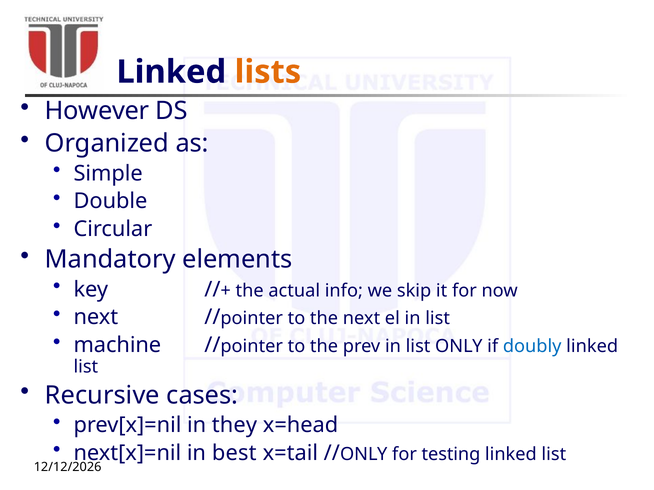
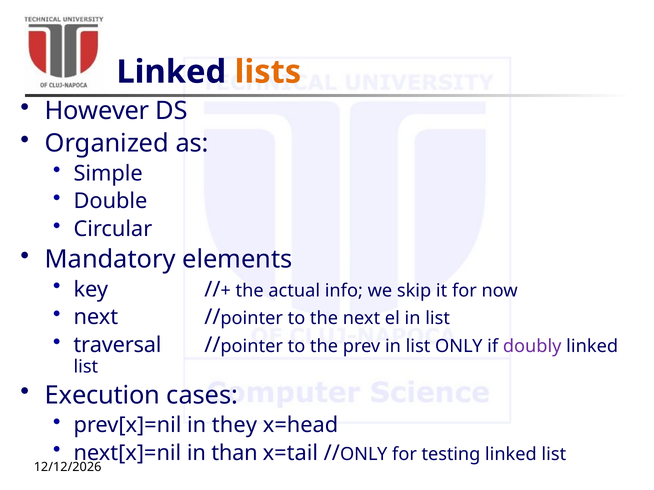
machine: machine -> traversal (117, 346)
doubly colour: blue -> purple (532, 347)
Recursive: Recursive -> Execution (102, 396)
best: best -> than (234, 453)
